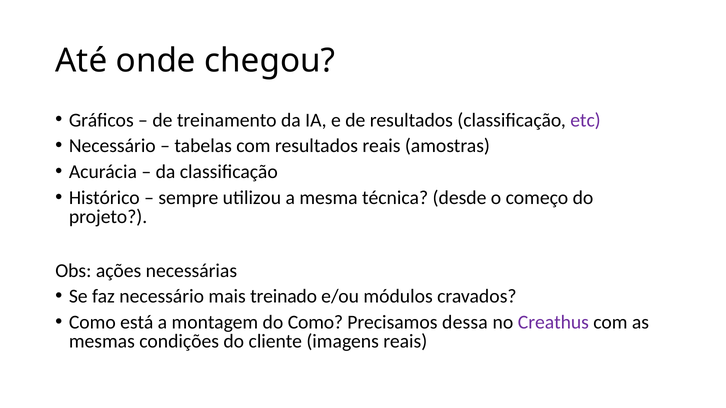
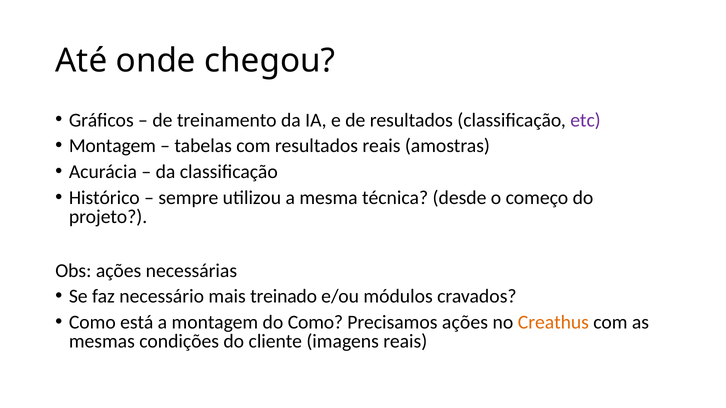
Necessário: Necessário -> Montagem (112, 146)
Precisamos dessa: dessa -> ações (465, 323)
Creathus colour: purple -> orange (553, 323)
